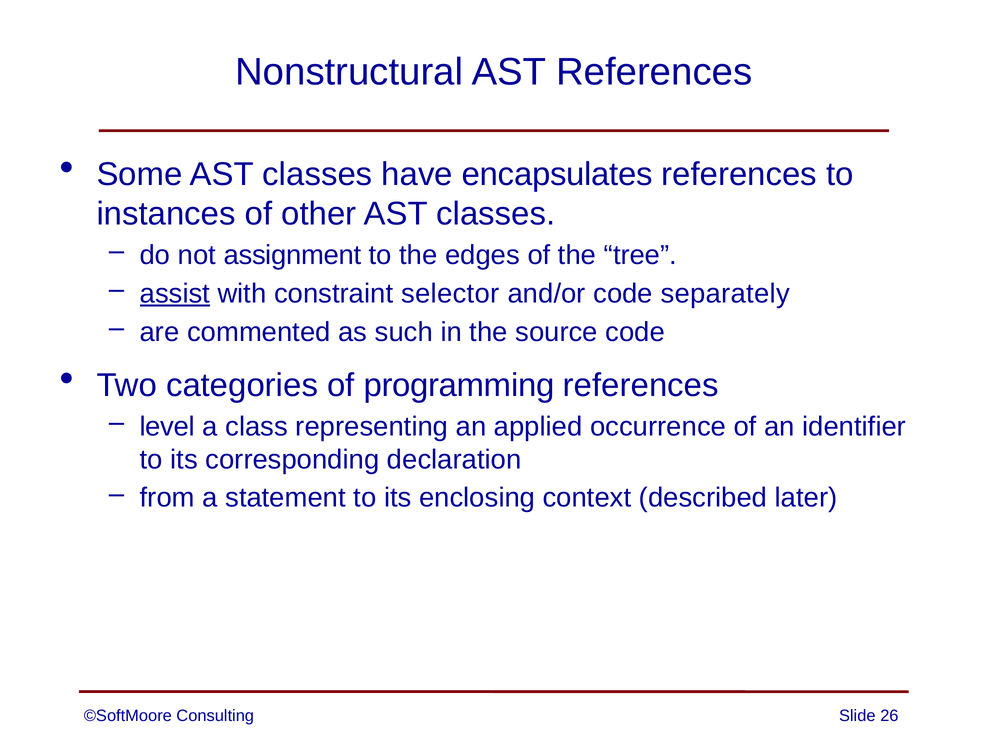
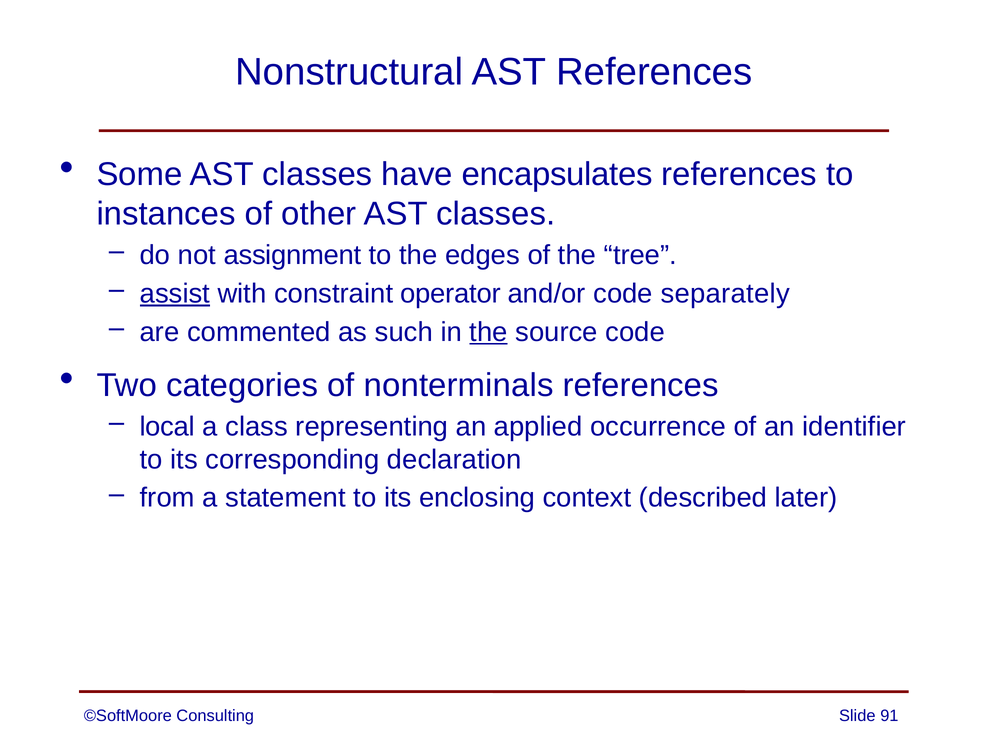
selector: selector -> operator (451, 294)
the underline: none -> present (489, 332)
programming: programming -> nonterminals (459, 385)
level: level -> local (167, 427)
26: 26 -> 91 (889, 716)
